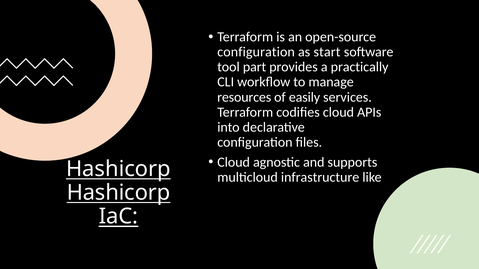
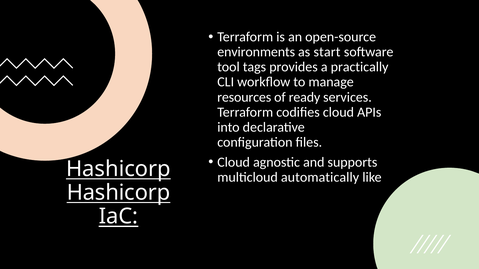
configuration: configuration -> environments (256, 52)
part: part -> tags (255, 67)
easily: easily -> ready (304, 97)
infrastructure: infrastructure -> automatically (320, 178)
